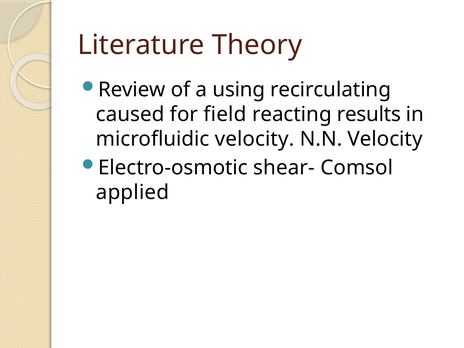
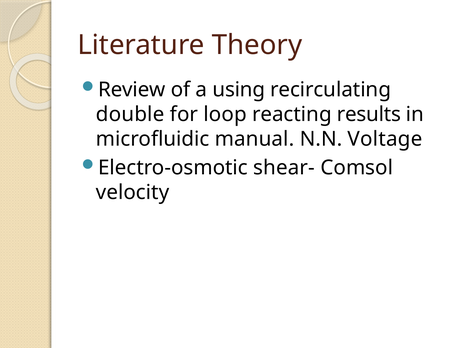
caused: caused -> double (130, 114)
field: field -> loop (225, 114)
microfluidic velocity: velocity -> manual (255, 139)
N.N Velocity: Velocity -> Voltage (385, 139)
applied: applied -> velocity (133, 192)
